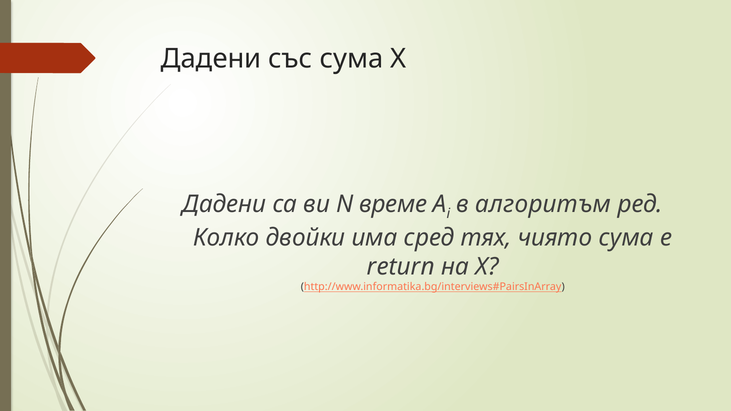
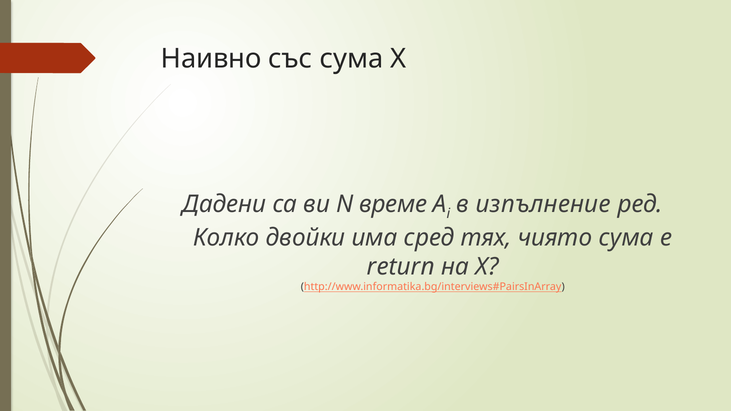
Дадени: Дадени -> Наивно (211, 59)
алгоритъм: алгоритъм -> изпълнение (543, 204)
